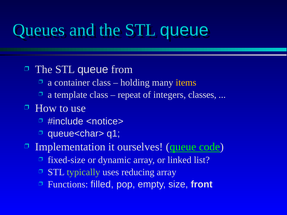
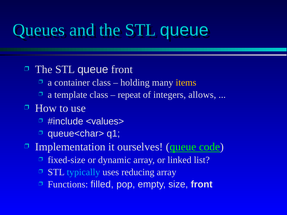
queue from: from -> front (122, 70)
classes: classes -> allows (202, 95)
<notice>: <notice> -> <values> (105, 121)
typically colour: light green -> light blue (83, 172)
